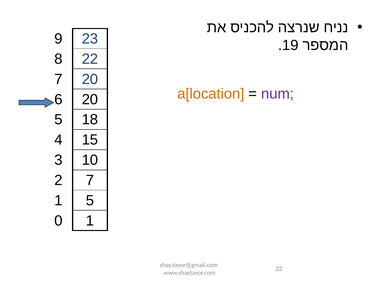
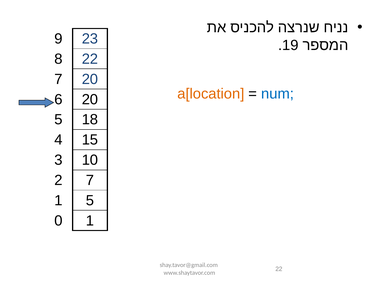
num colour: purple -> blue (277, 94)
